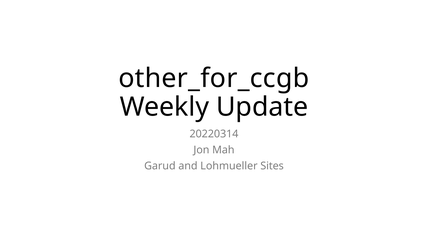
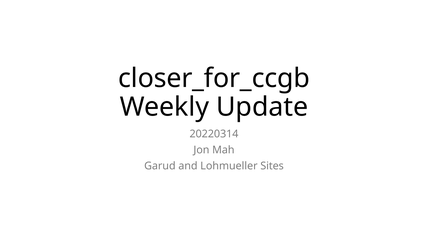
other_for_ccgb: other_for_ccgb -> closer_for_ccgb (214, 78)
